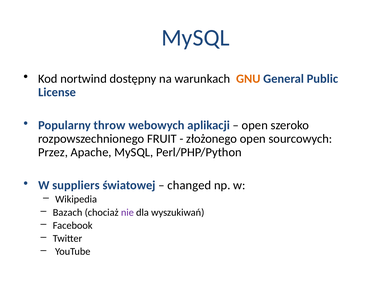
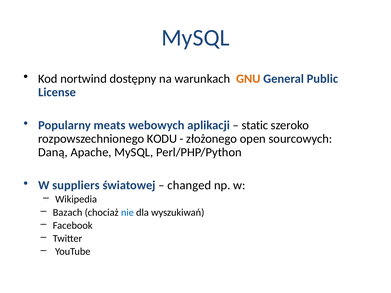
throw: throw -> meats (110, 125)
open: open -> static (255, 125)
FRUIT: FRUIT -> KODU (162, 139)
Przez: Przez -> Daną (53, 152)
nie colour: purple -> blue (127, 213)
